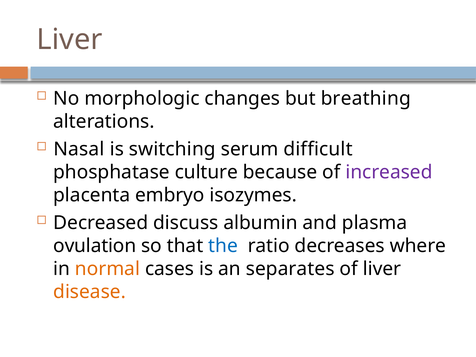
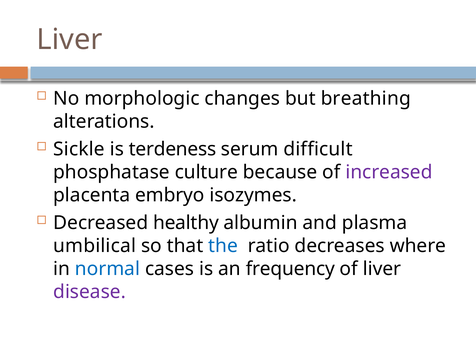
Nasal: Nasal -> Sickle (79, 149)
switching: switching -> terdeness (173, 149)
discuss: discuss -> healthy (186, 223)
ovulation: ovulation -> umbilical (95, 246)
normal colour: orange -> blue (107, 269)
separates: separates -> frequency (290, 269)
disease colour: orange -> purple (90, 292)
